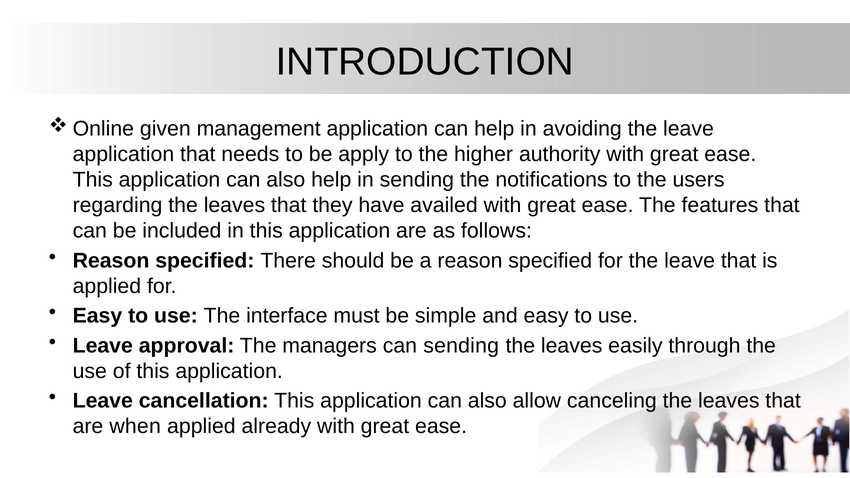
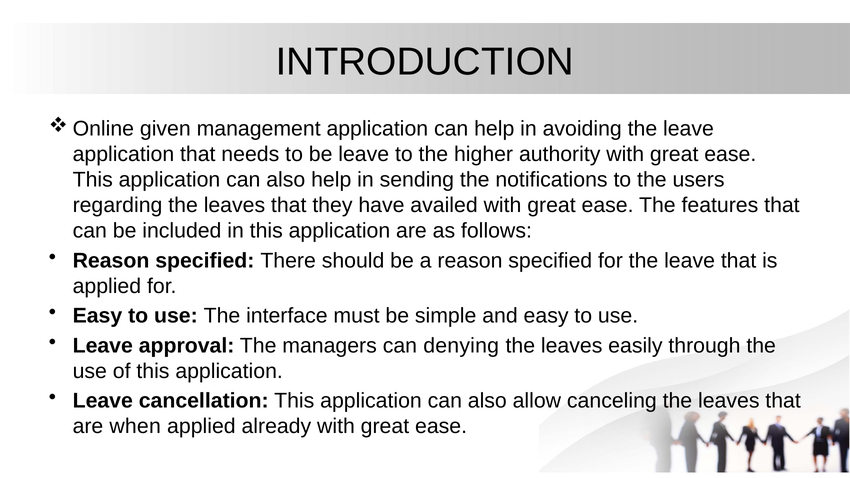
be apply: apply -> leave (364, 154)
can sending: sending -> denying (461, 346)
